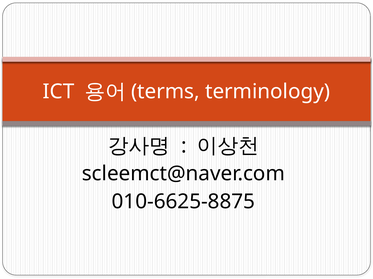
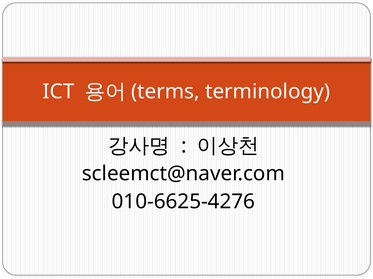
010-6625-8875: 010-6625-8875 -> 010-6625-4276 (183, 202)
